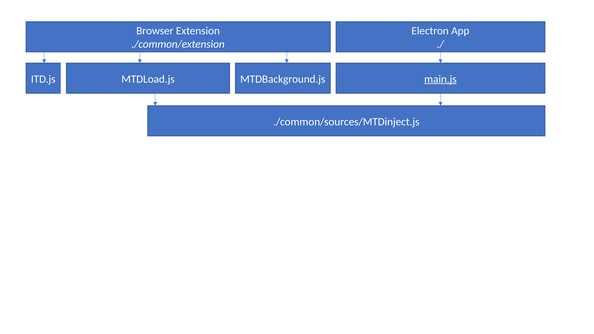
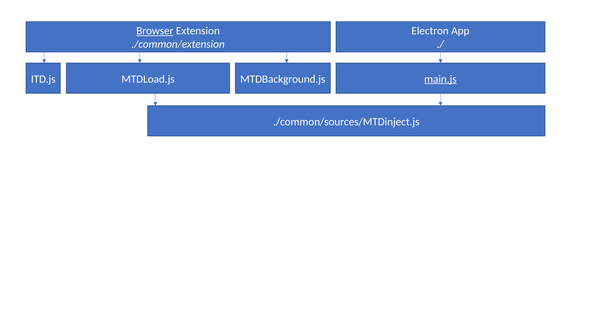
Browser underline: none -> present (155, 31)
